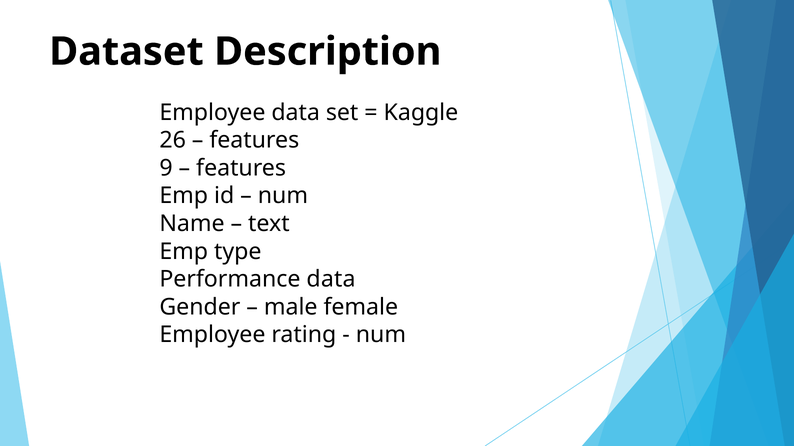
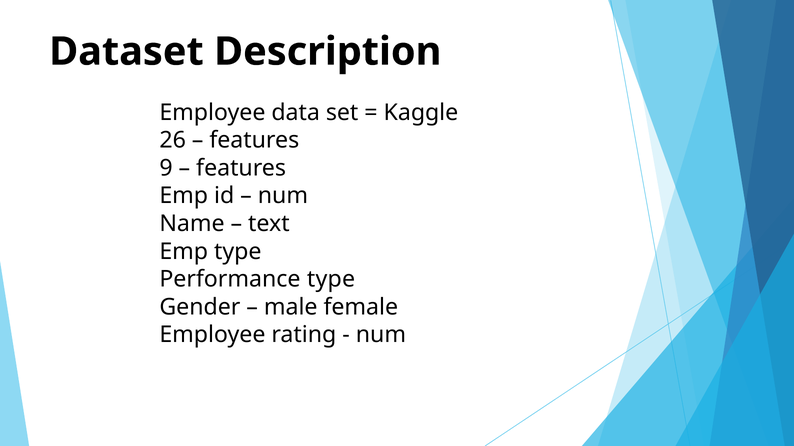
Performance data: data -> type (331, 280)
